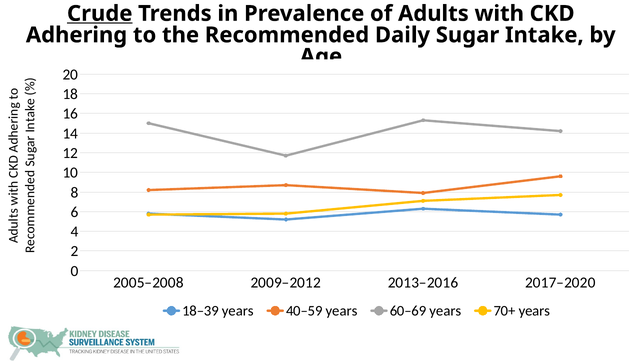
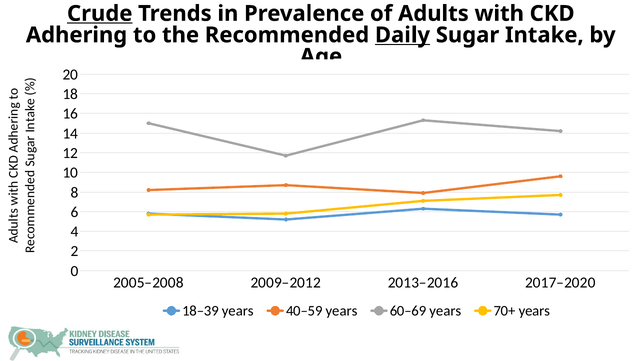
Daily underline: none -> present (402, 35)
